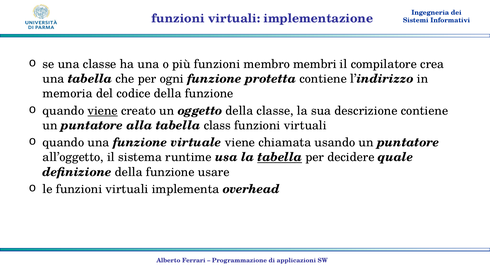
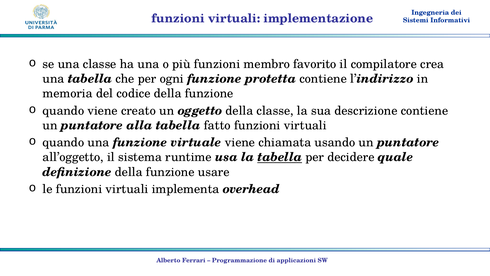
membri: membri -> favorito (315, 64)
viene underline: present -> none (103, 111)
class: class -> fatto (217, 125)
